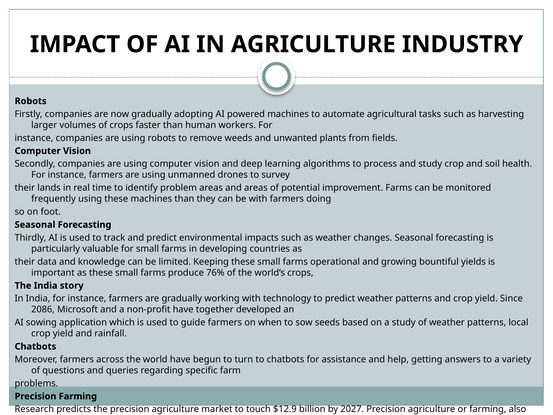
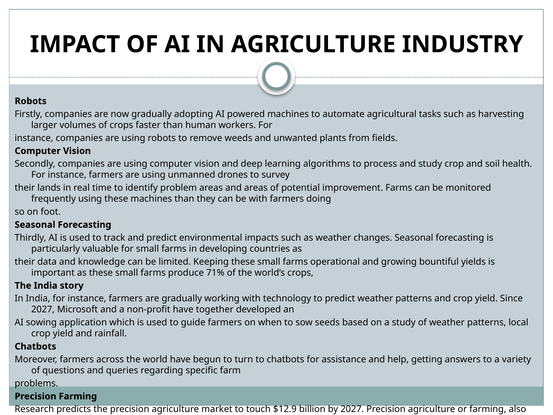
76%: 76% -> 71% (215, 273)
2086: 2086 -> 2027 (43, 309)
